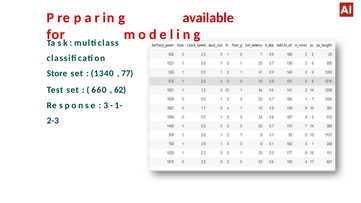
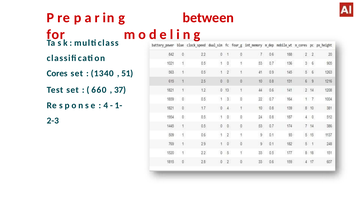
available: available -> between (208, 18)
Store: Store -> Cores (57, 74)
77: 77 -> 51 (127, 74)
62: 62 -> 37 (120, 90)
3: 3 -> 4 (106, 106)
